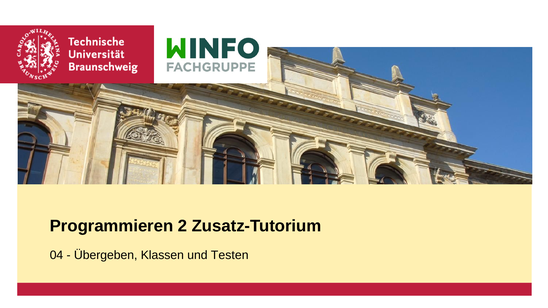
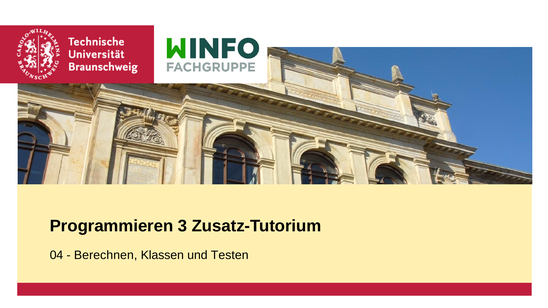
2: 2 -> 3 (183, 226)
Übergeben: Übergeben -> Berechnen (106, 255)
